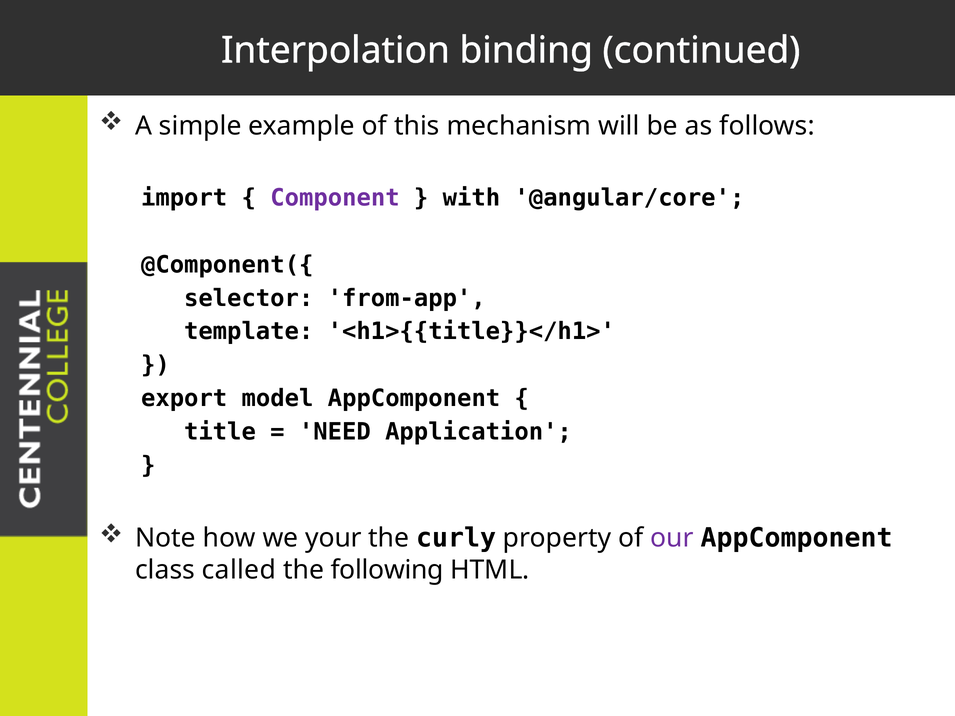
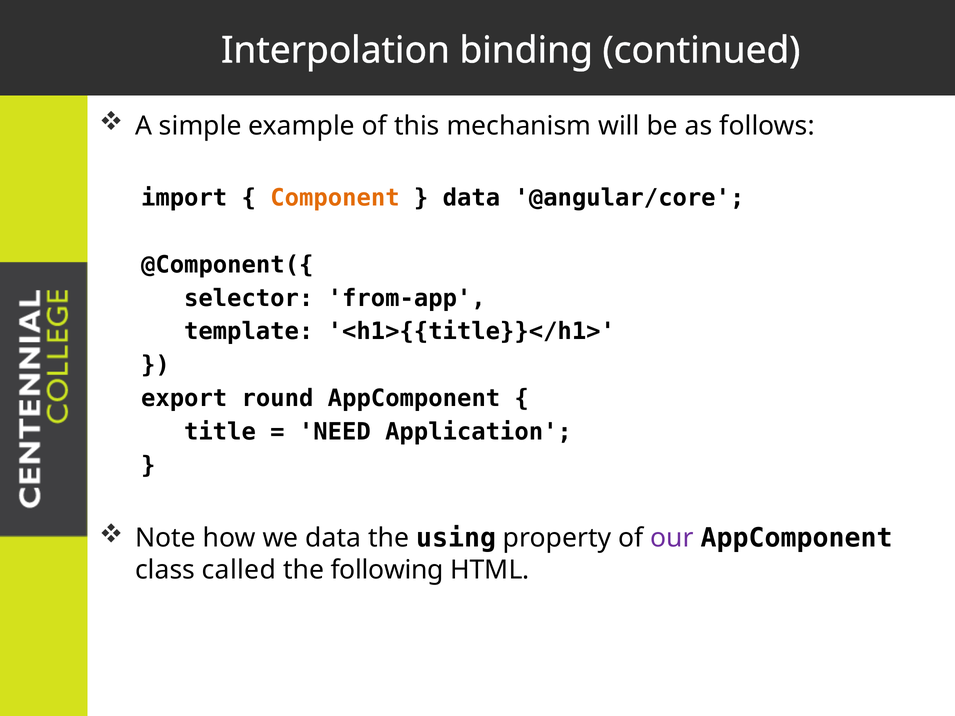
Component colour: purple -> orange (335, 198)
with: with -> data (471, 198)
model: model -> round (278, 399)
we your: your -> data (333, 538)
curly: curly -> using (456, 538)
